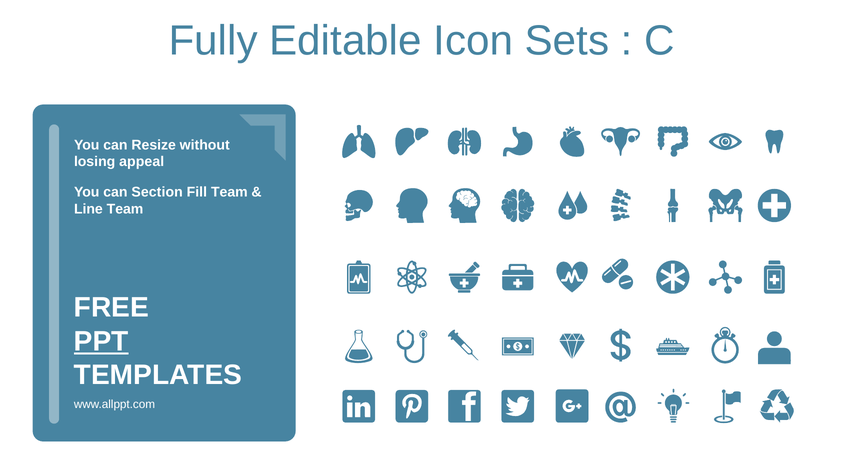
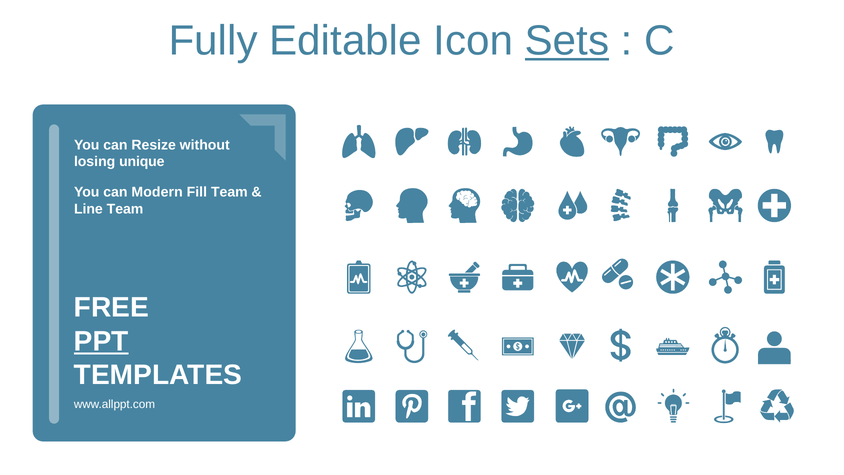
Sets underline: none -> present (567, 41)
appeal: appeal -> unique (142, 162)
Section: Section -> Modern (157, 192)
